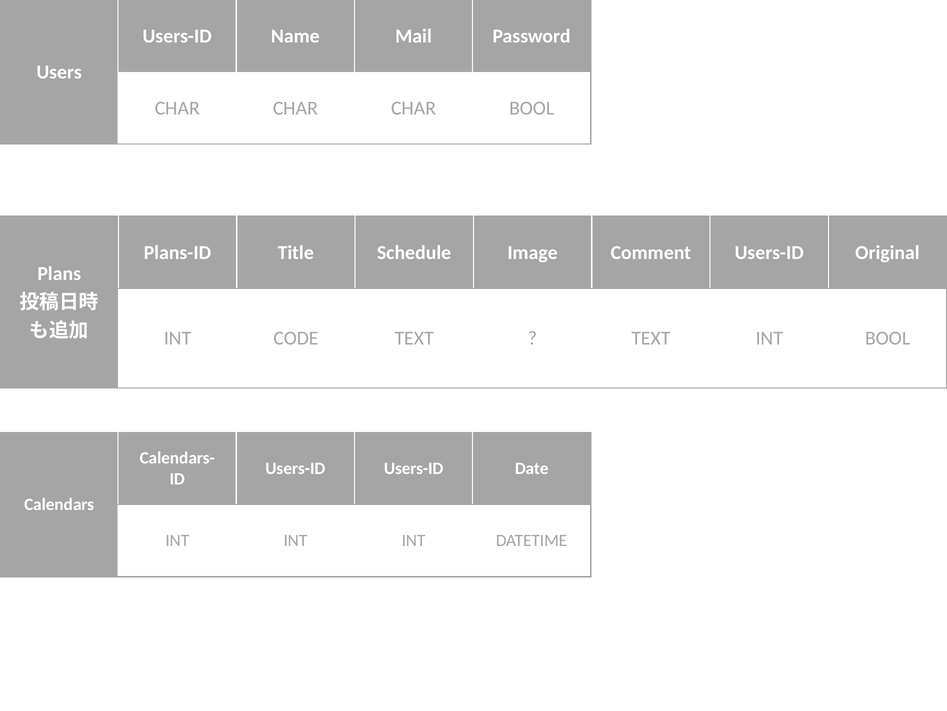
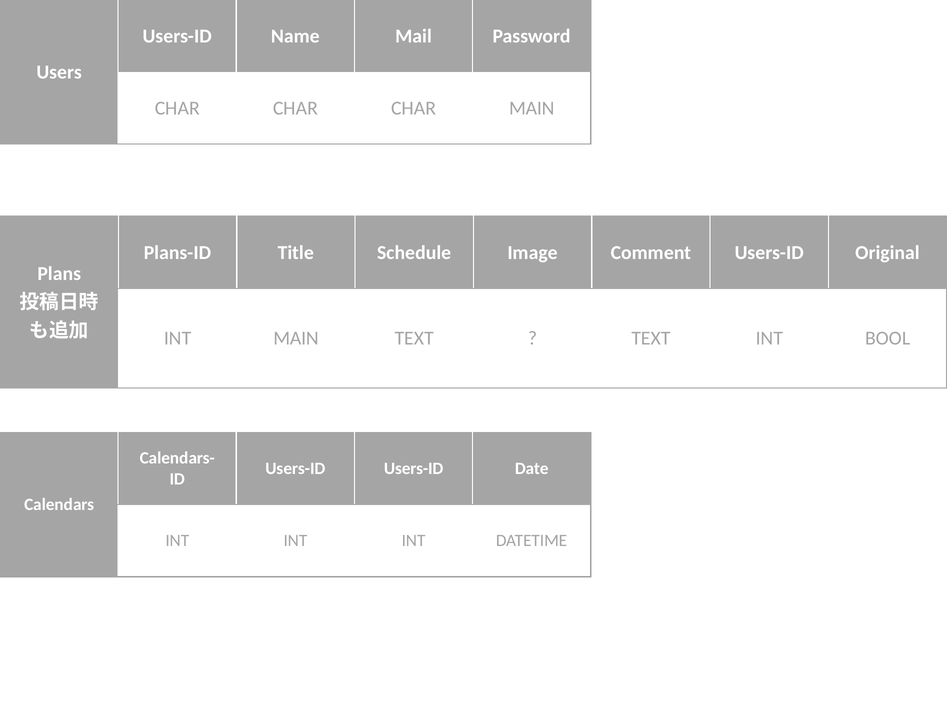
CHAR BOOL: BOOL -> MAIN (532, 108)
INT CODE: CODE -> MAIN (296, 338)
